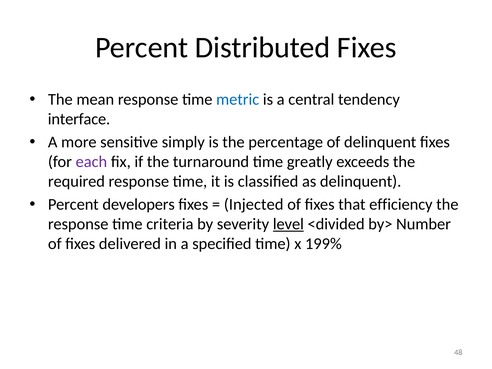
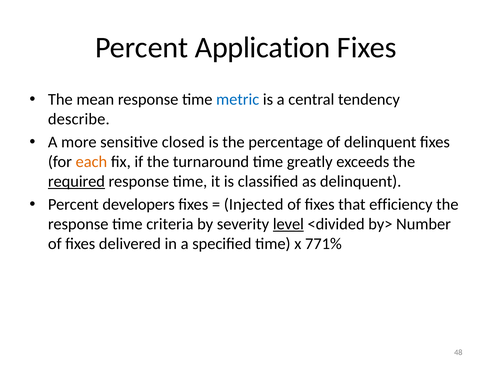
Distributed: Distributed -> Application (263, 48)
interface: interface -> describe (79, 119)
simply: simply -> closed (183, 142)
each colour: purple -> orange (91, 162)
required underline: none -> present (76, 182)
199%: 199% -> 771% (323, 244)
